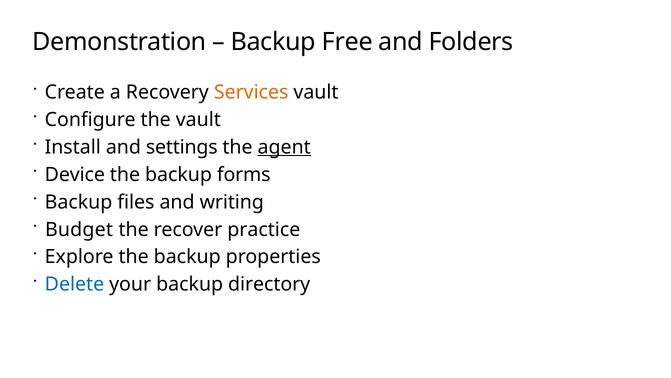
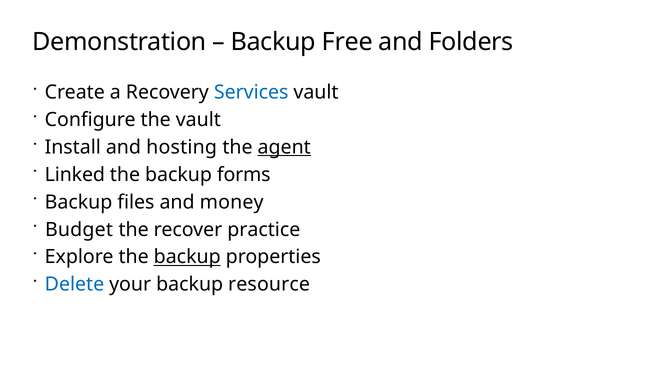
Services colour: orange -> blue (251, 92)
settings: settings -> hosting (182, 147)
Device: Device -> Linked (75, 174)
writing: writing -> money (232, 202)
backup underline: none -> present (187, 257)
directory: directory -> resource (269, 284)
